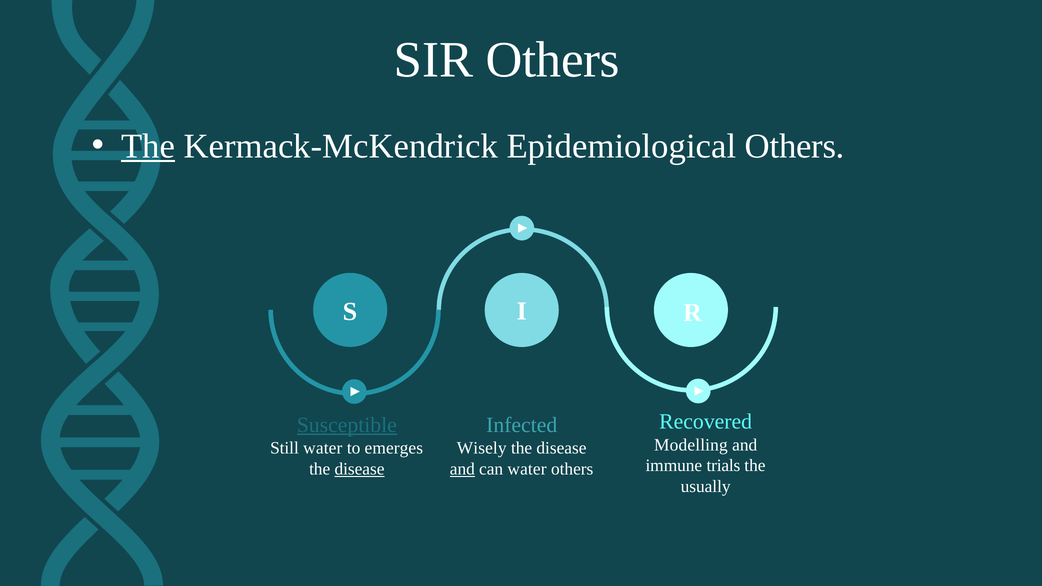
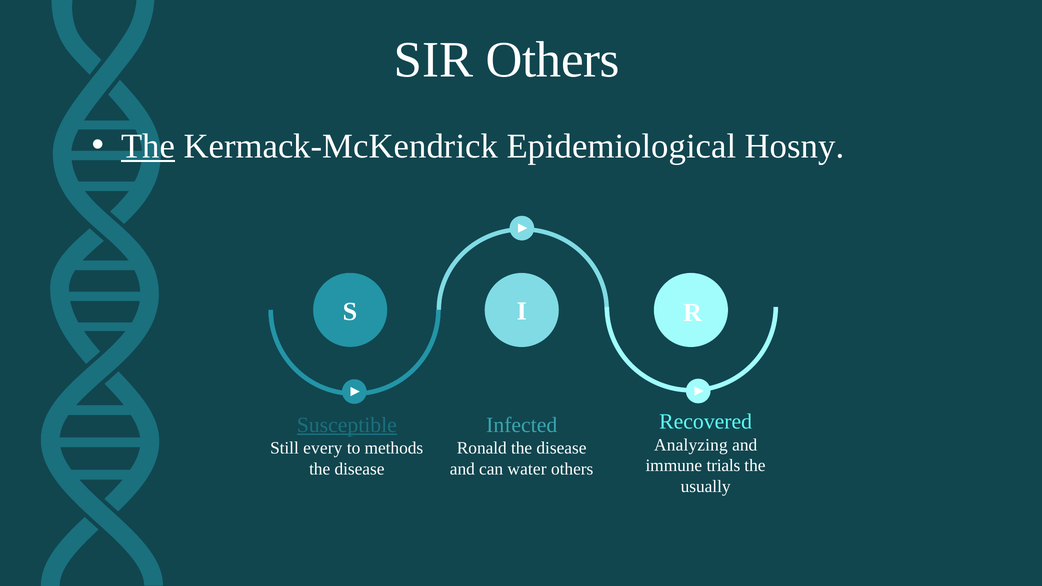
Epidemiological Others: Others -> Hosny (795, 146)
Modelling: Modelling -> Analyzing (691, 445)
Still water: water -> every (323, 448)
emerges: emerges -> methods (394, 448)
Wisely: Wisely -> Ronald (482, 448)
disease underline: present -> none (359, 469)
and underline: present -> none (462, 469)
